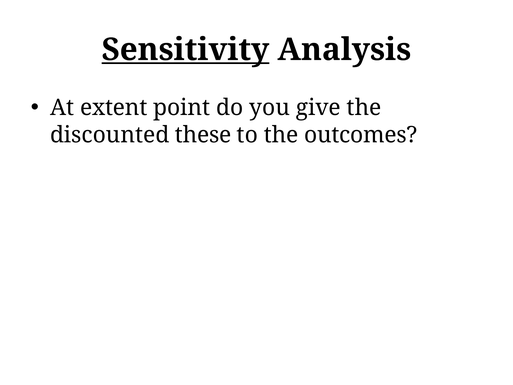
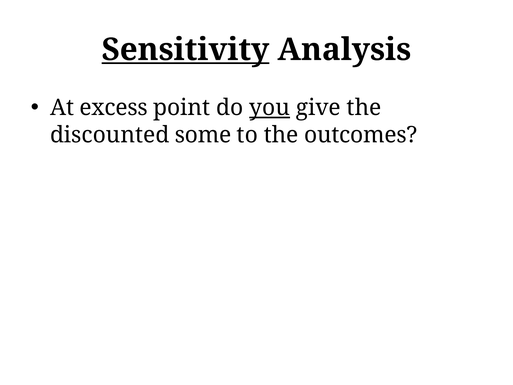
extent: extent -> excess (114, 108)
you underline: none -> present (270, 108)
these: these -> some (203, 135)
